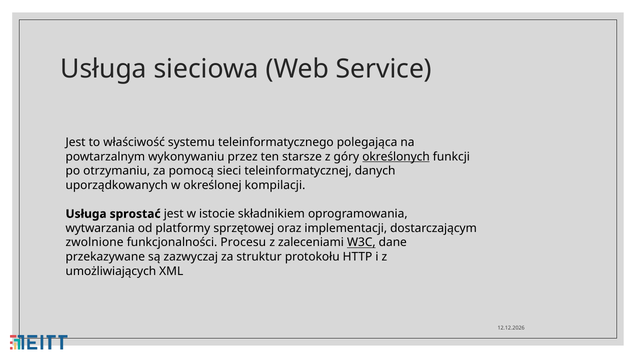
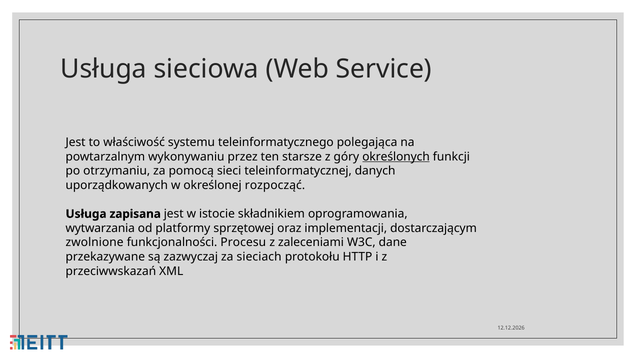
kompilacji: kompilacji -> rozpocząć (275, 185)
sprostać: sprostać -> zapisana (135, 214)
W3C underline: present -> none (361, 242)
struktur: struktur -> sieciach (259, 257)
umożliwiających: umożliwiających -> przeciwwskazań (111, 271)
